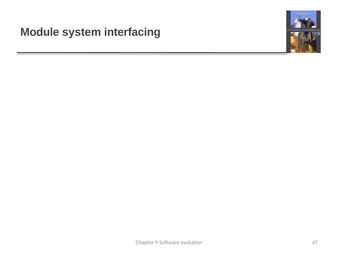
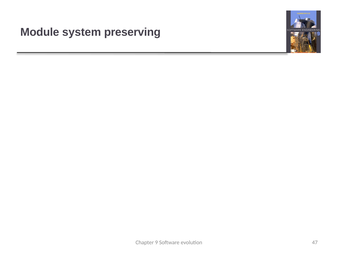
interfacing: interfacing -> preserving (132, 32)
